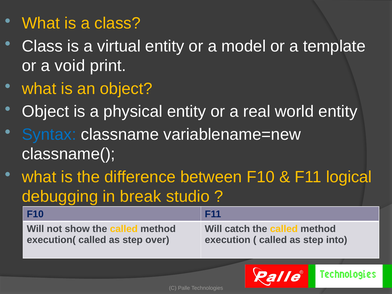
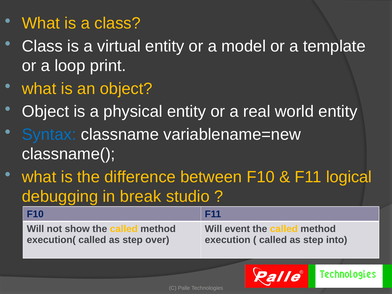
void: void -> loop (70, 66)
catch: catch -> event (237, 229)
